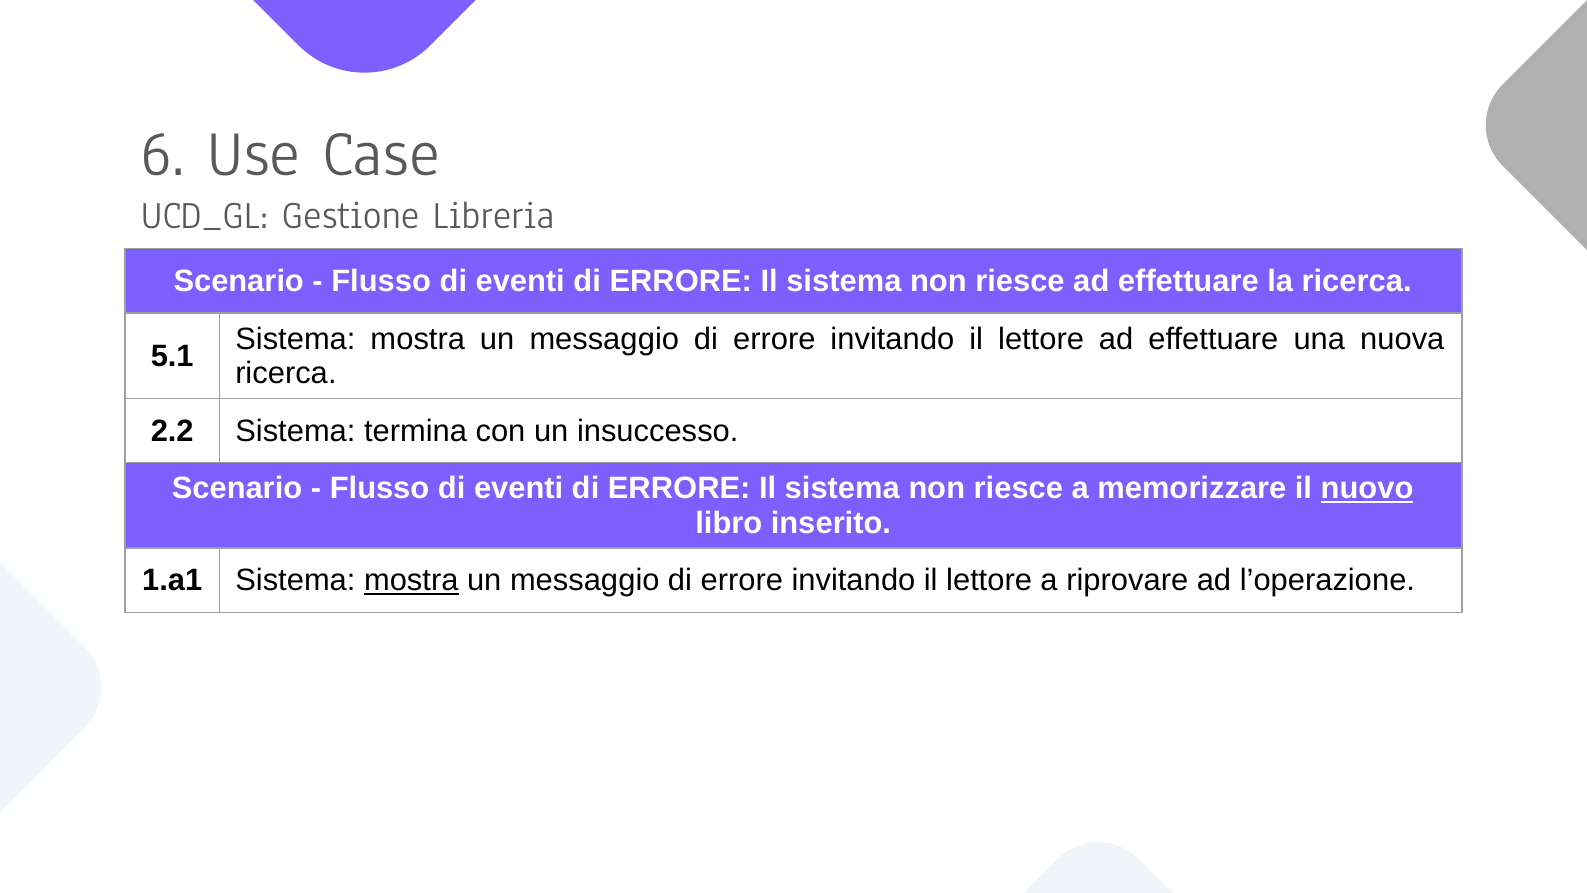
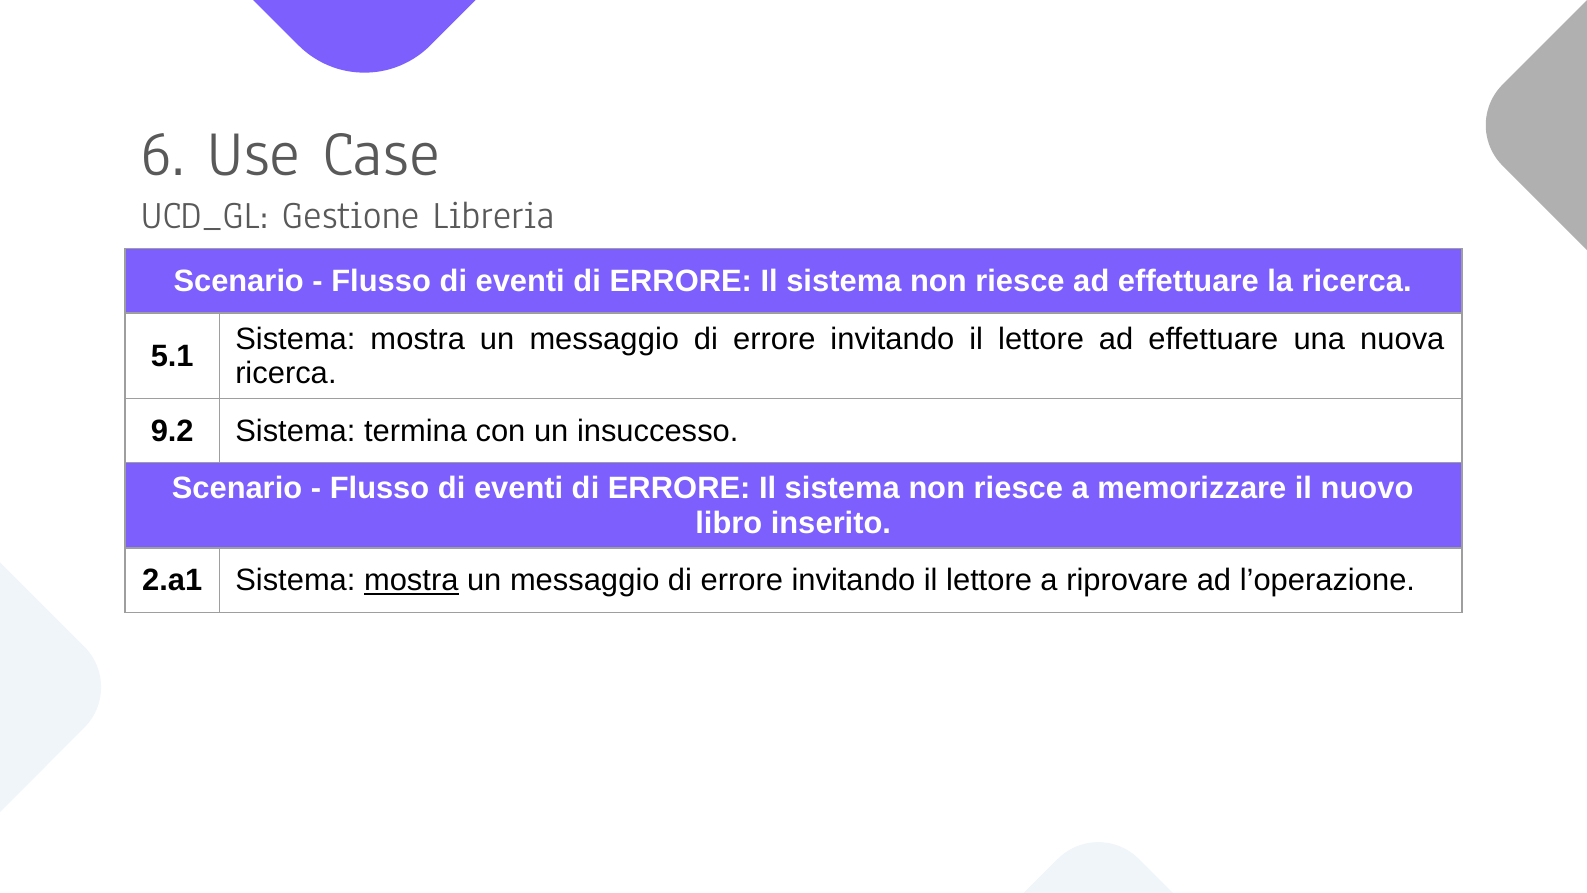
2.2: 2.2 -> 9.2 (172, 431)
nuovo underline: present -> none (1367, 488)
1.a1: 1.a1 -> 2.a1 (172, 581)
